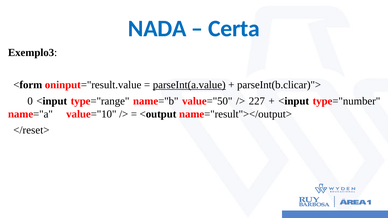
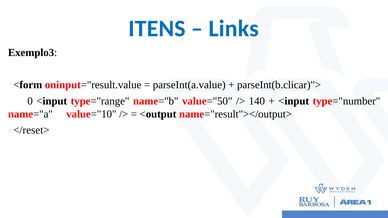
NADA: NADA -> ITENS (157, 29)
Certa: Certa -> Links (234, 29)
parseInt(a.value underline: present -> none (189, 85)
227: 227 -> 140 (257, 101)
